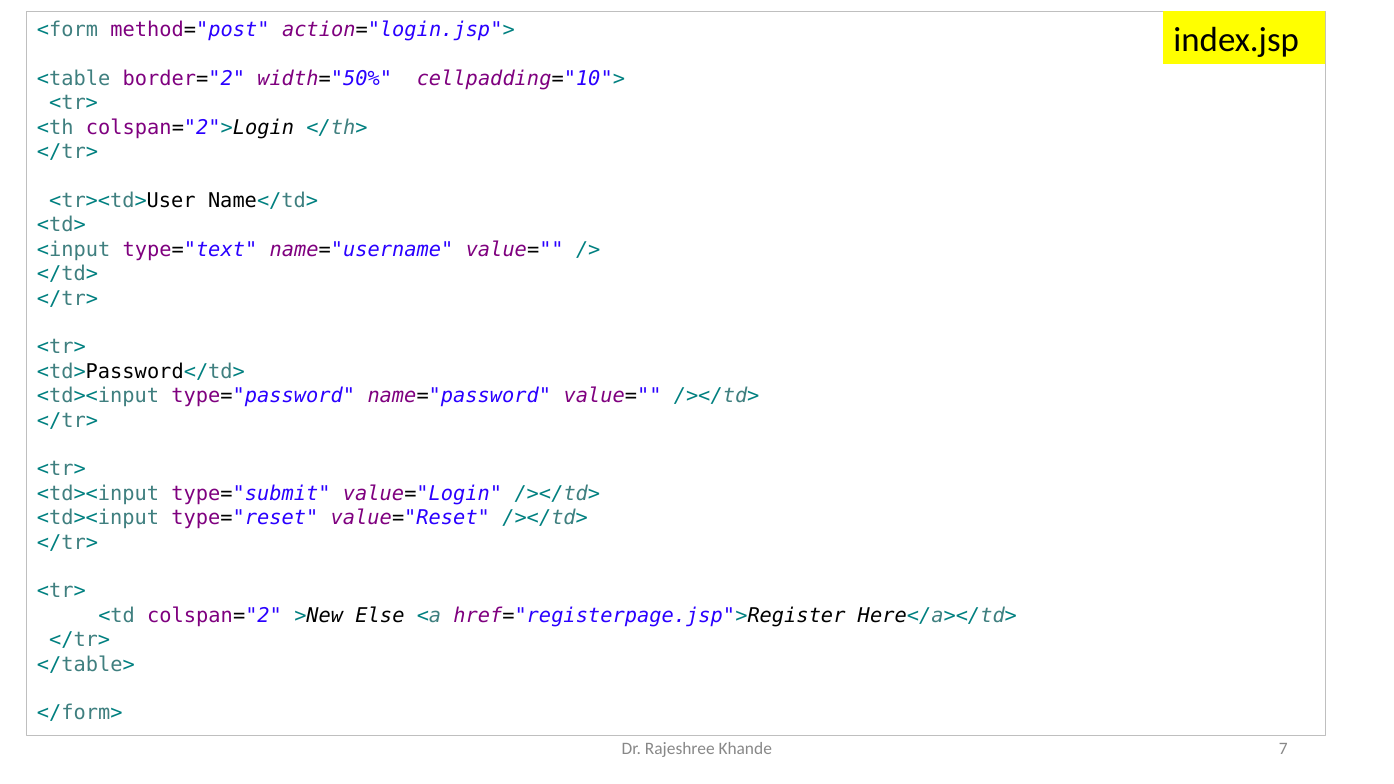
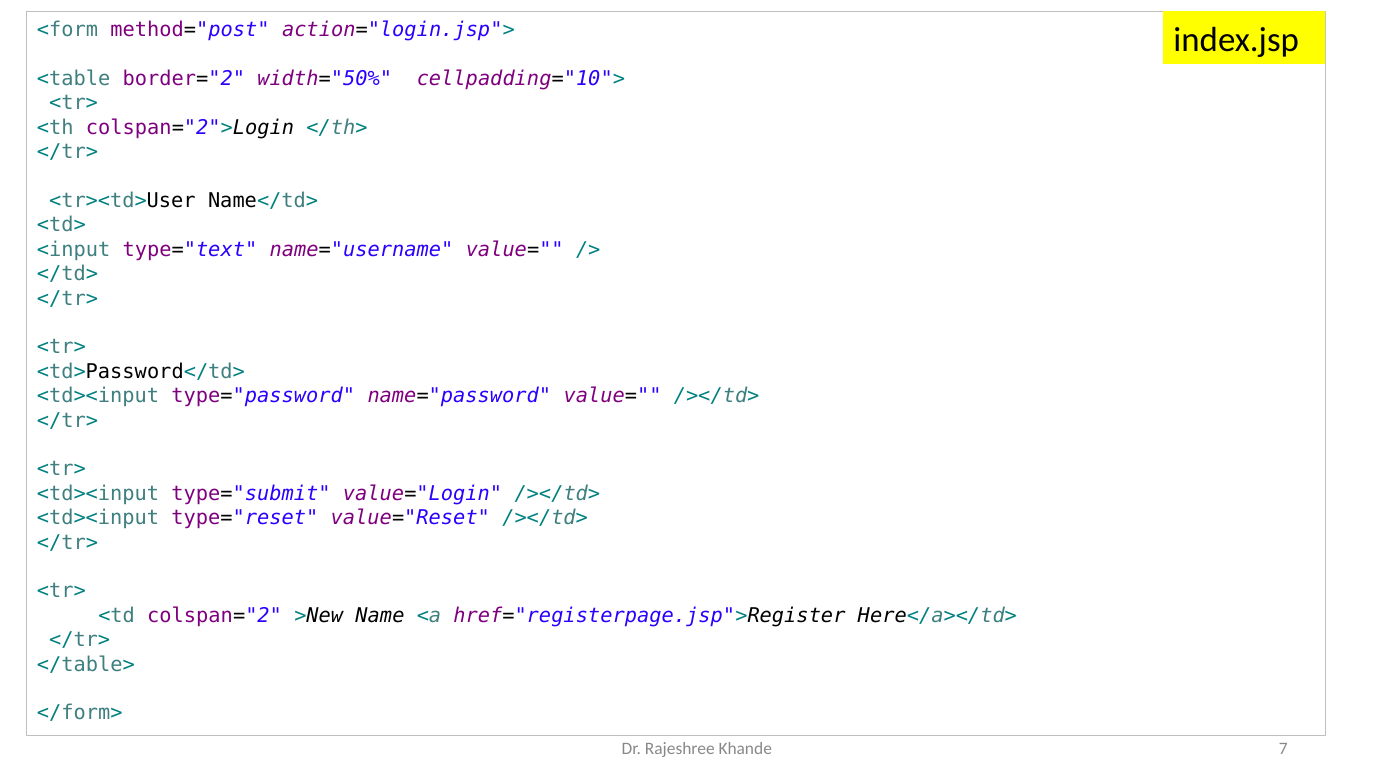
Else: Else -> Name (380, 616)
